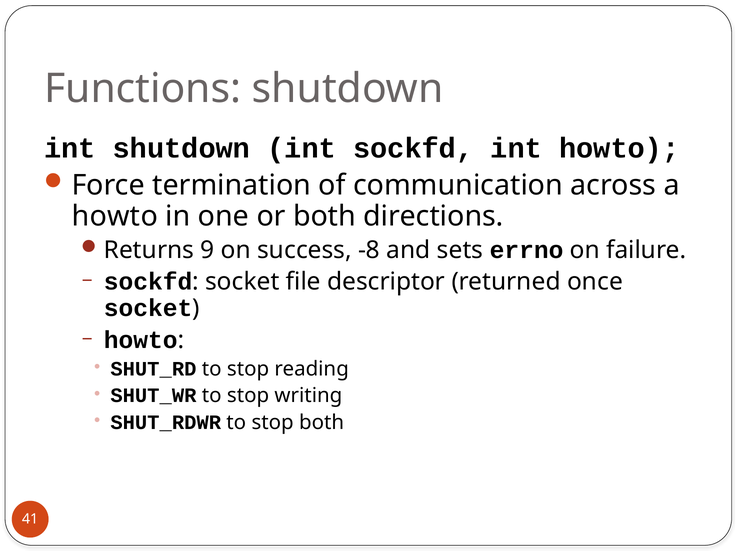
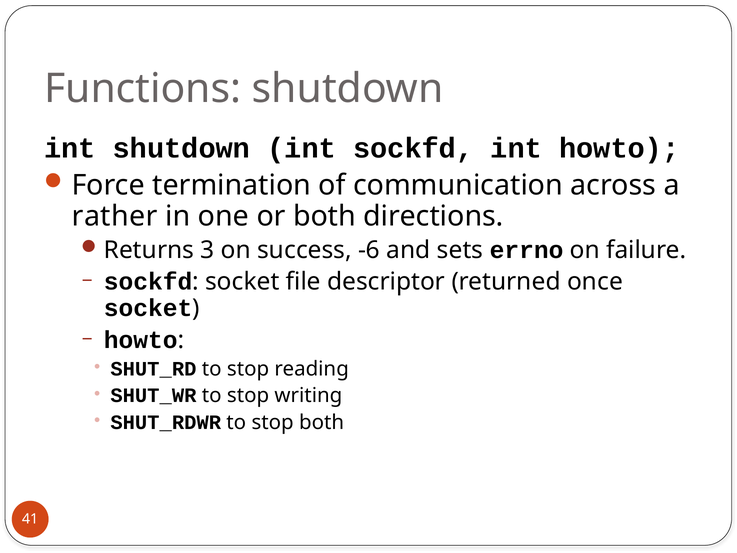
howto: howto -> rather (115, 216)
9: 9 -> 3 (208, 250)
-8: -8 -> -6 (369, 250)
